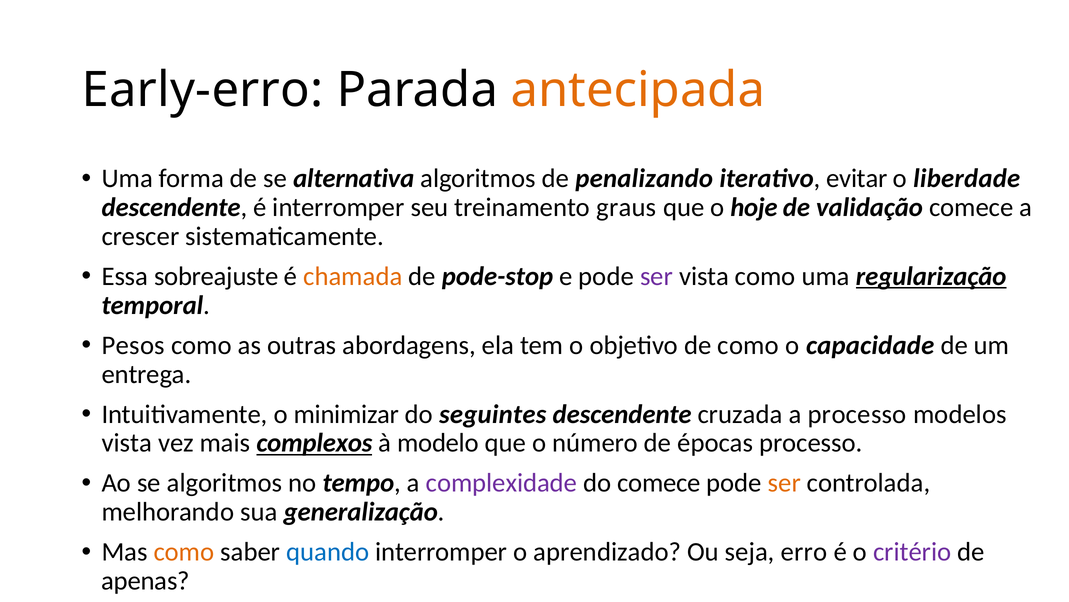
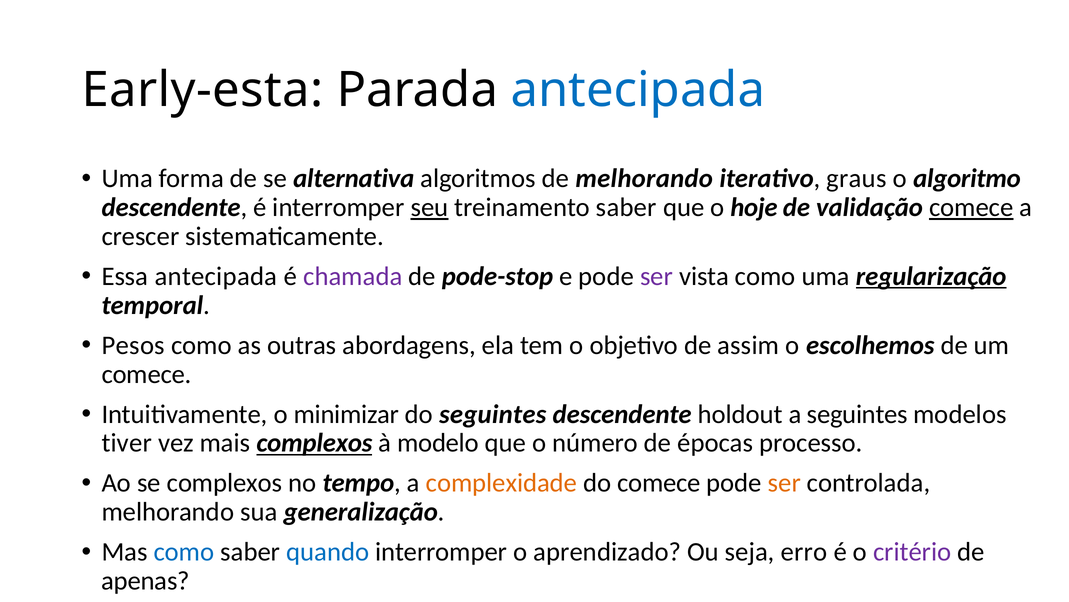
Early-erro: Early-erro -> Early-esta (202, 90)
antecipada colour: orange -> blue (638, 90)
de penalizando: penalizando -> melhorando (644, 178)
evitar: evitar -> graus (857, 178)
liberdade: liberdade -> algoritmo (967, 178)
seu underline: none -> present (430, 207)
treinamento graus: graus -> saber (626, 207)
comece underline: none -> present (971, 207)
Essa sobreajuste: sobreajuste -> antecipada (216, 276)
chamada colour: orange -> purple (353, 276)
de como: como -> assim (748, 345)
capacidade: capacidade -> escolhemos (870, 345)
entrega: entrega -> comece (146, 374)
cruzada: cruzada -> holdout (740, 414)
a processo: processo -> seguintes (857, 414)
vista: vista -> tiver (127, 443)
se algoritmos: algoritmos -> complexos (225, 483)
complexidade colour: purple -> orange (501, 483)
como colour: orange -> blue (184, 551)
